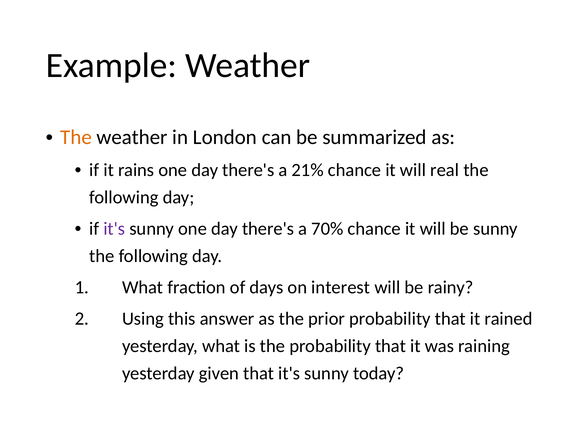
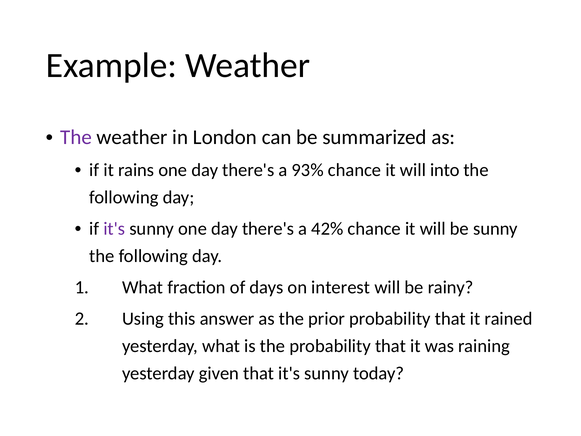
The colour: orange -> purple (76, 137)
21%: 21% -> 93% (308, 170)
real: real -> into (445, 170)
70%: 70% -> 42% (327, 229)
